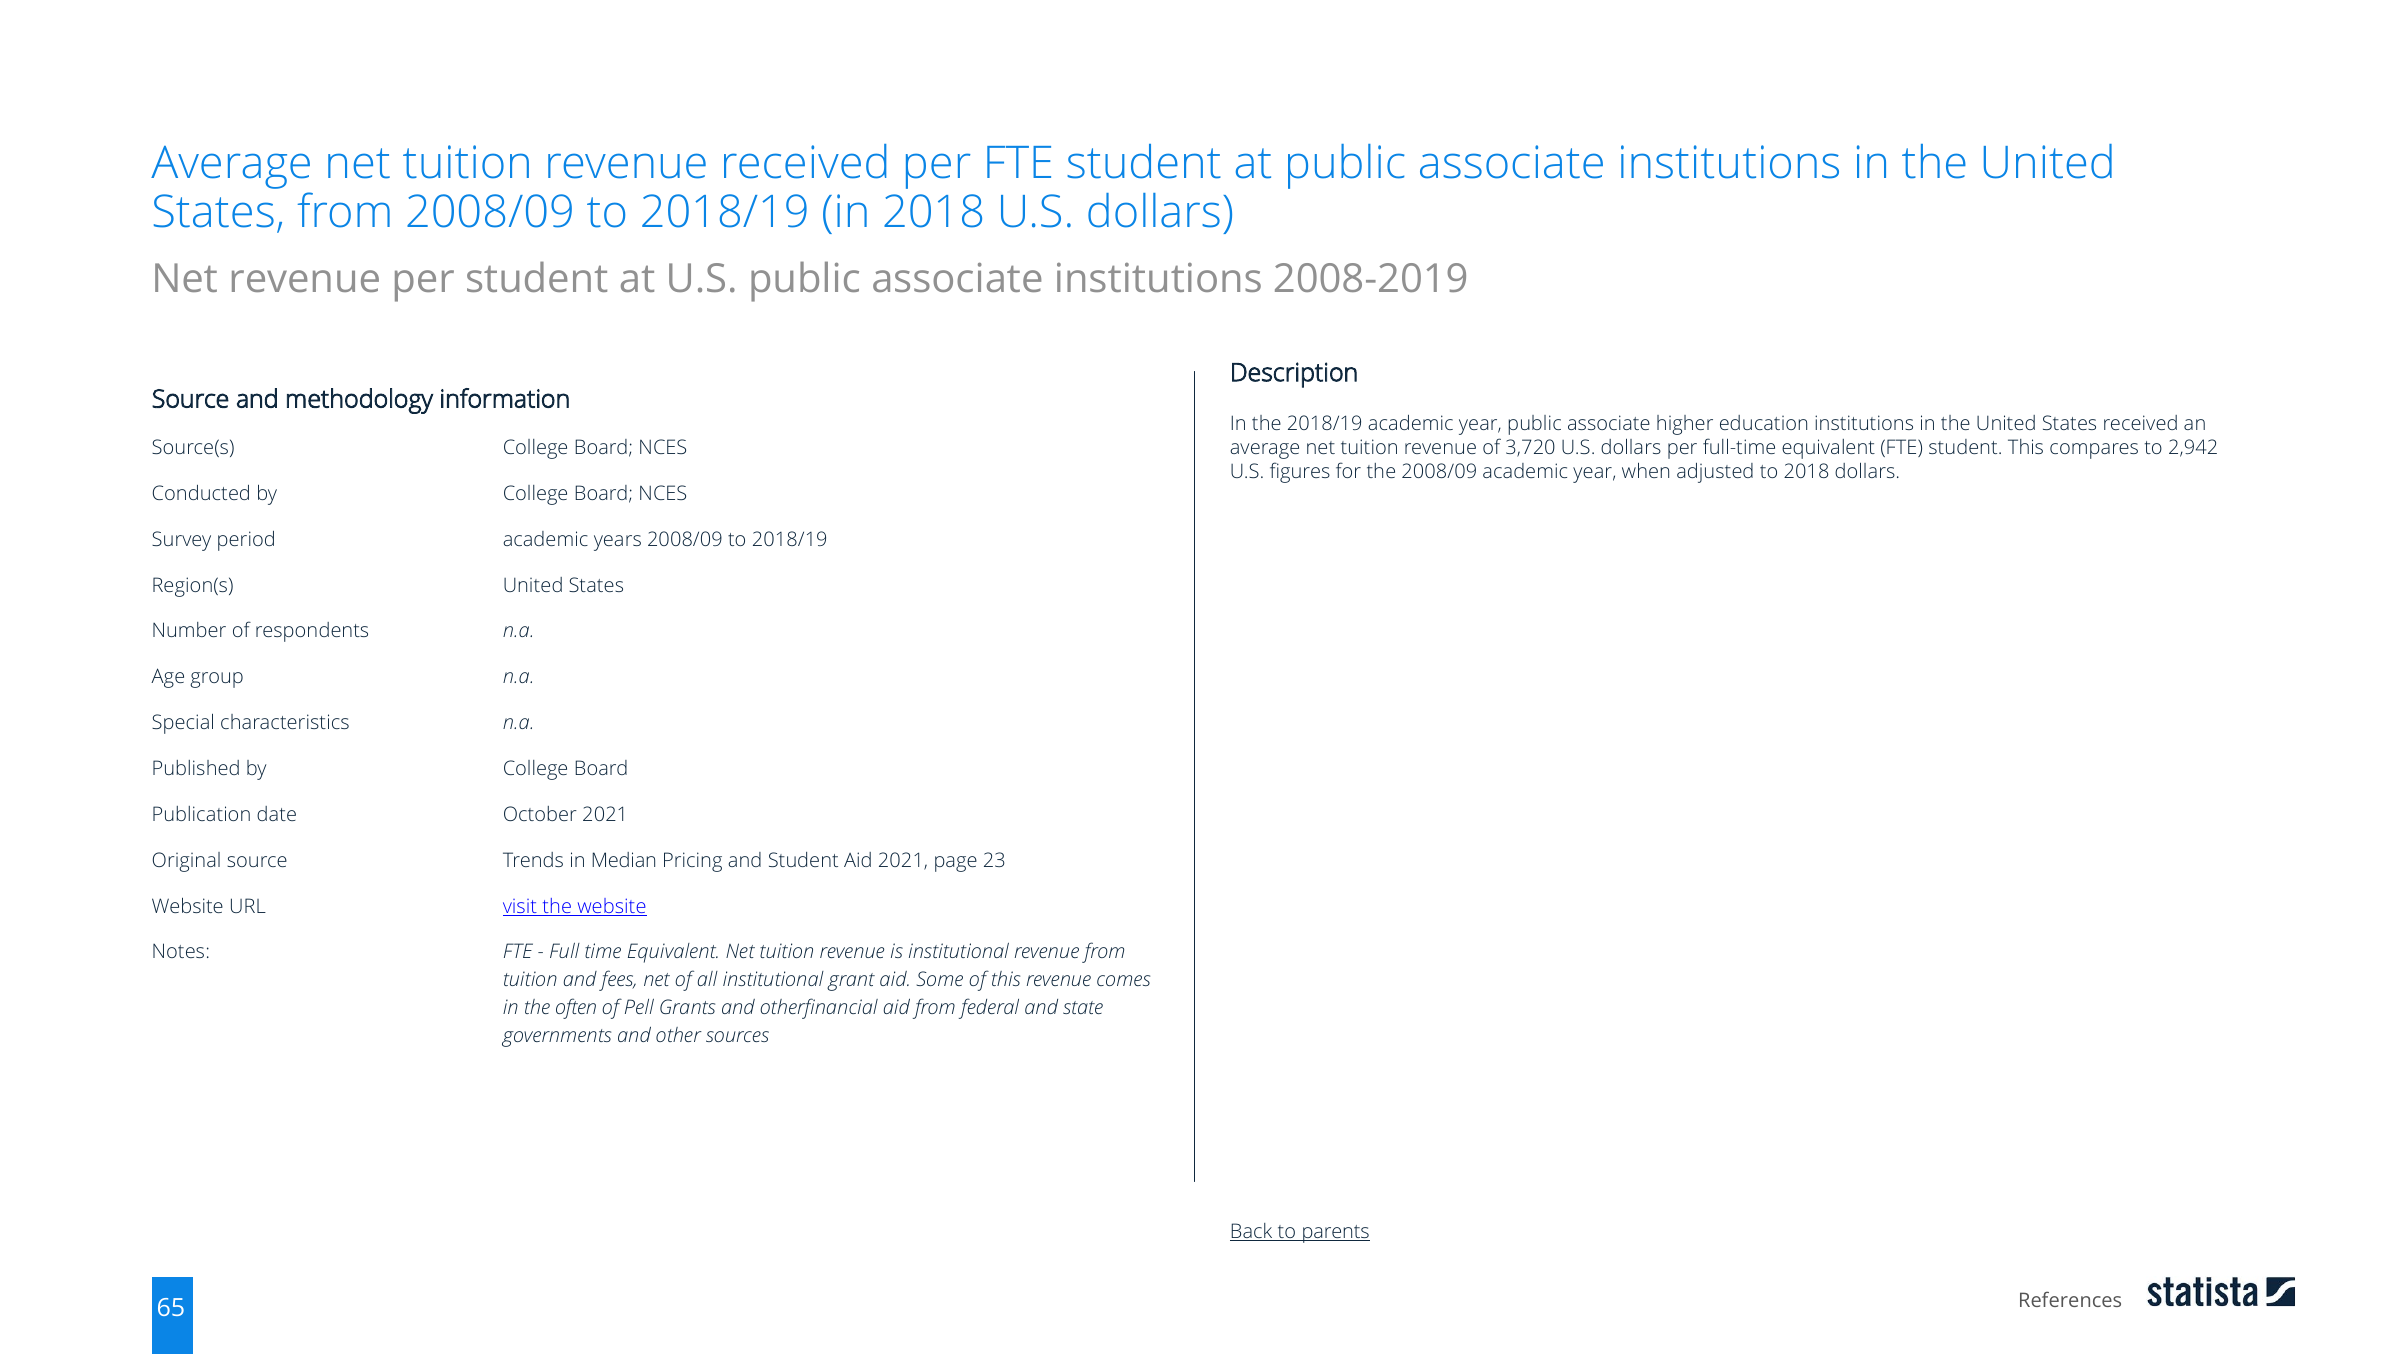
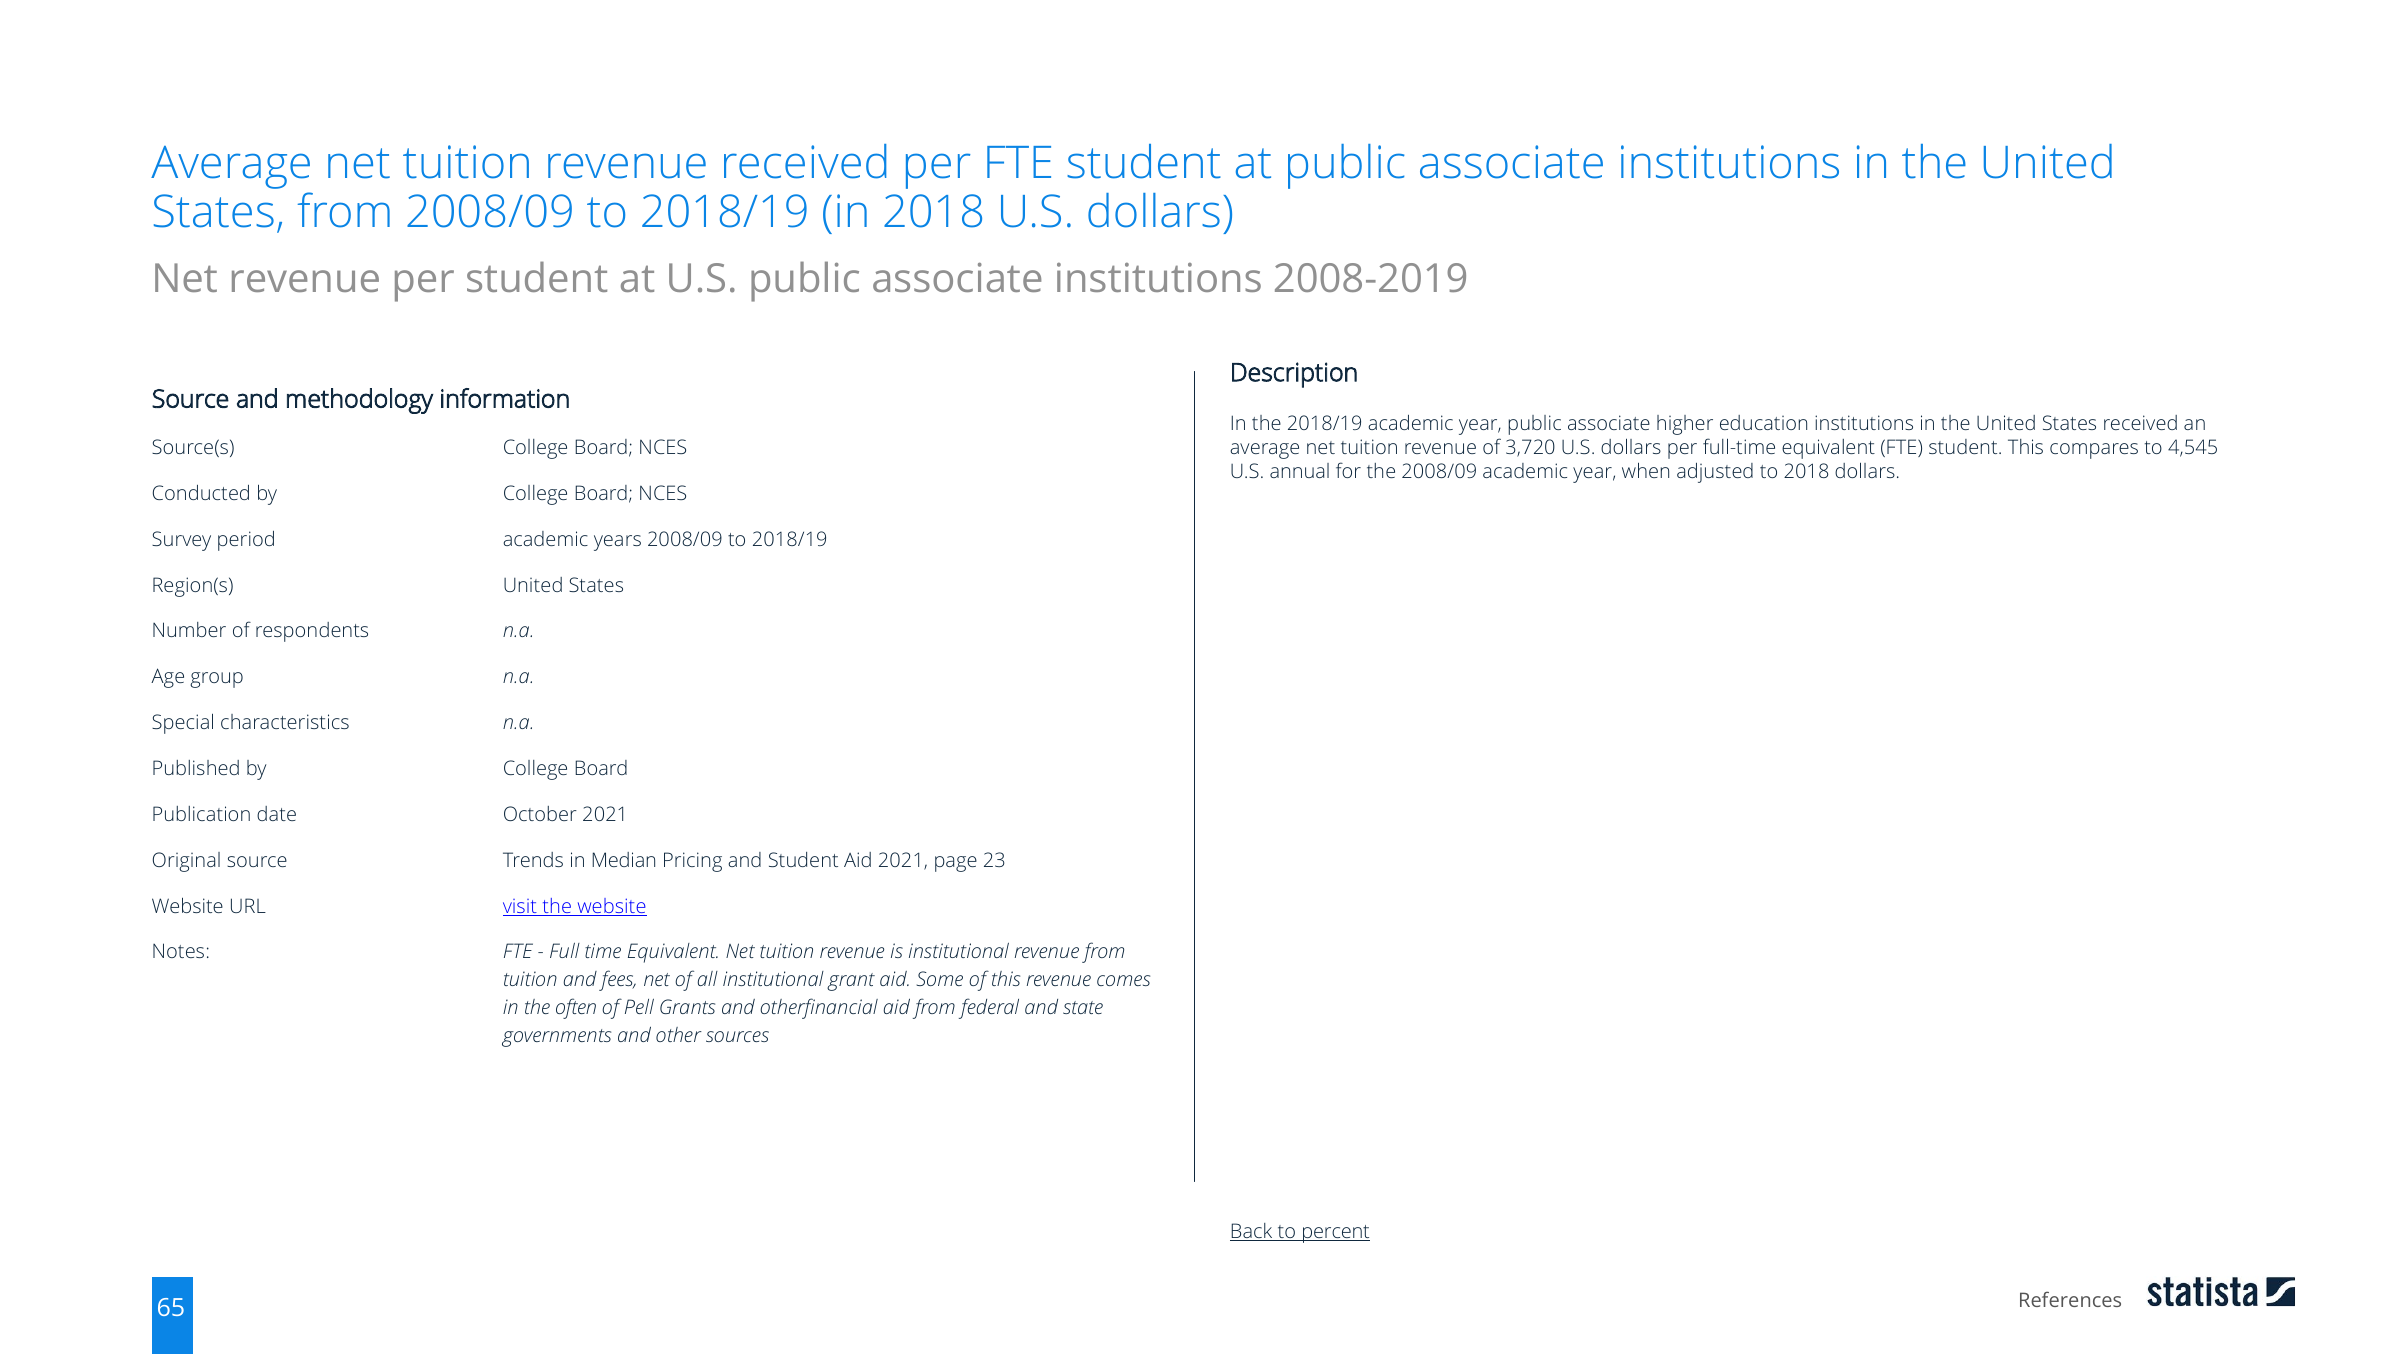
2,942: 2,942 -> 4,545 (2193, 448)
figures: figures -> annual (1300, 472)
parents: parents -> percent (1336, 1232)
